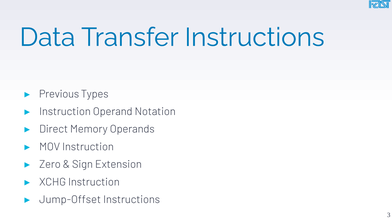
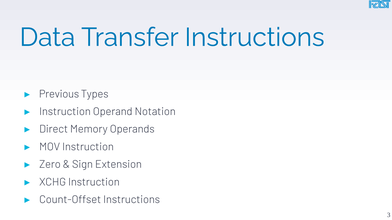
Jump-Offset: Jump-Offset -> Count-Offset (70, 200)
